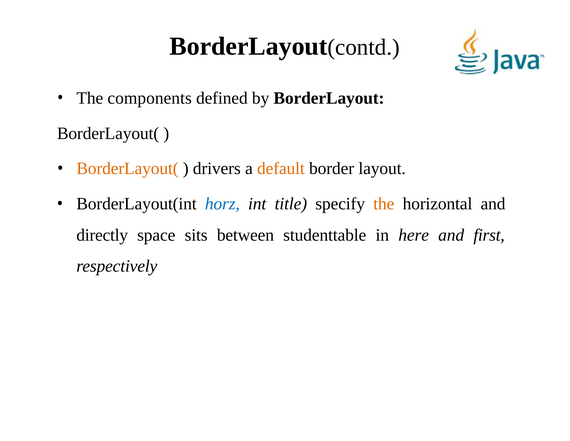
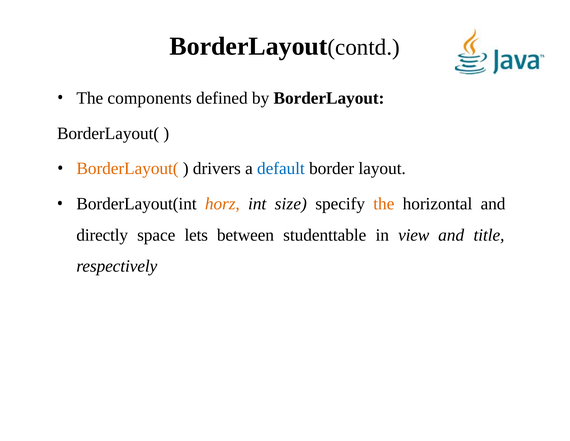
default colour: orange -> blue (281, 168)
horz colour: blue -> orange (222, 204)
title: title -> size (291, 204)
sits: sits -> lets (196, 235)
here: here -> view (414, 235)
first: first -> title (489, 235)
